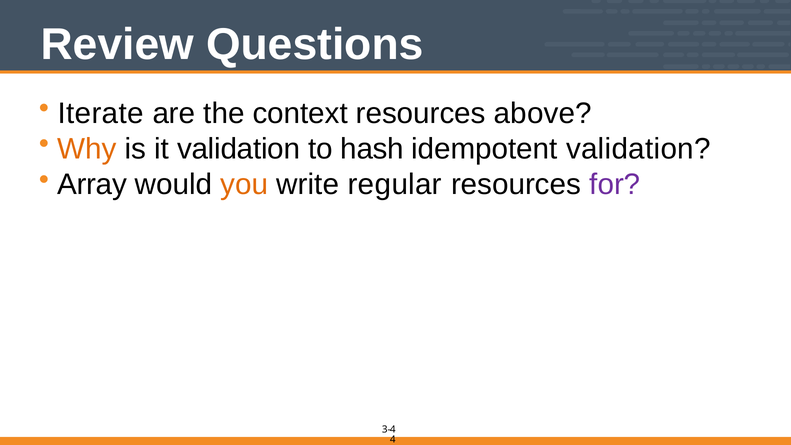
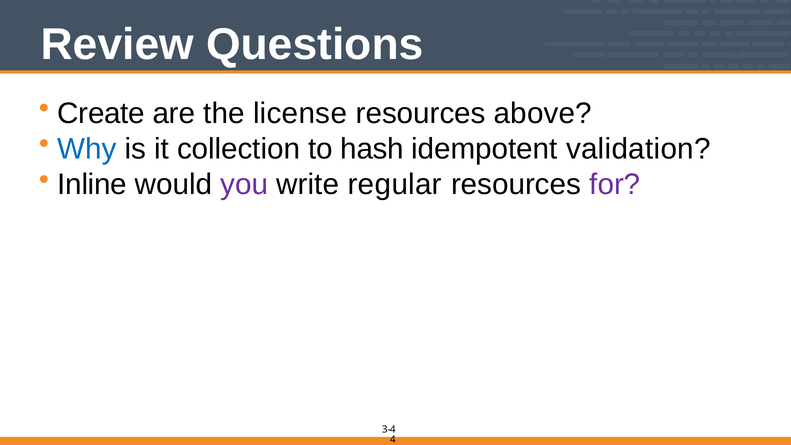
Iterate: Iterate -> Create (101, 113)
context: context -> license (300, 113)
Why colour: orange -> blue (87, 149)
it validation: validation -> collection (239, 149)
Array: Array -> Inline (92, 185)
you colour: orange -> purple (244, 185)
